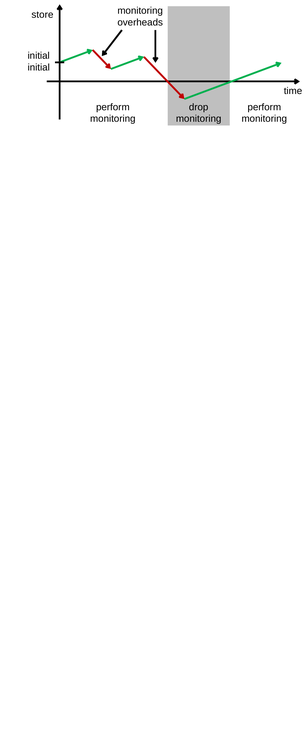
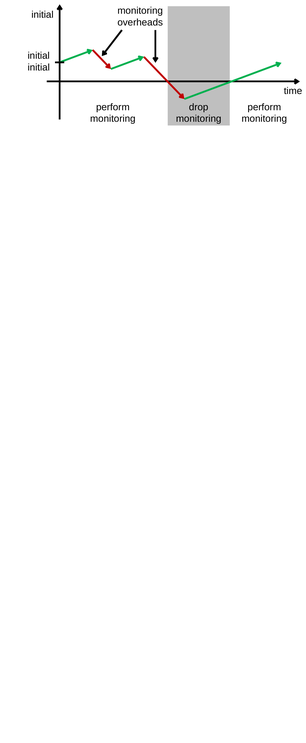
store: store -> initial (42, 15)
